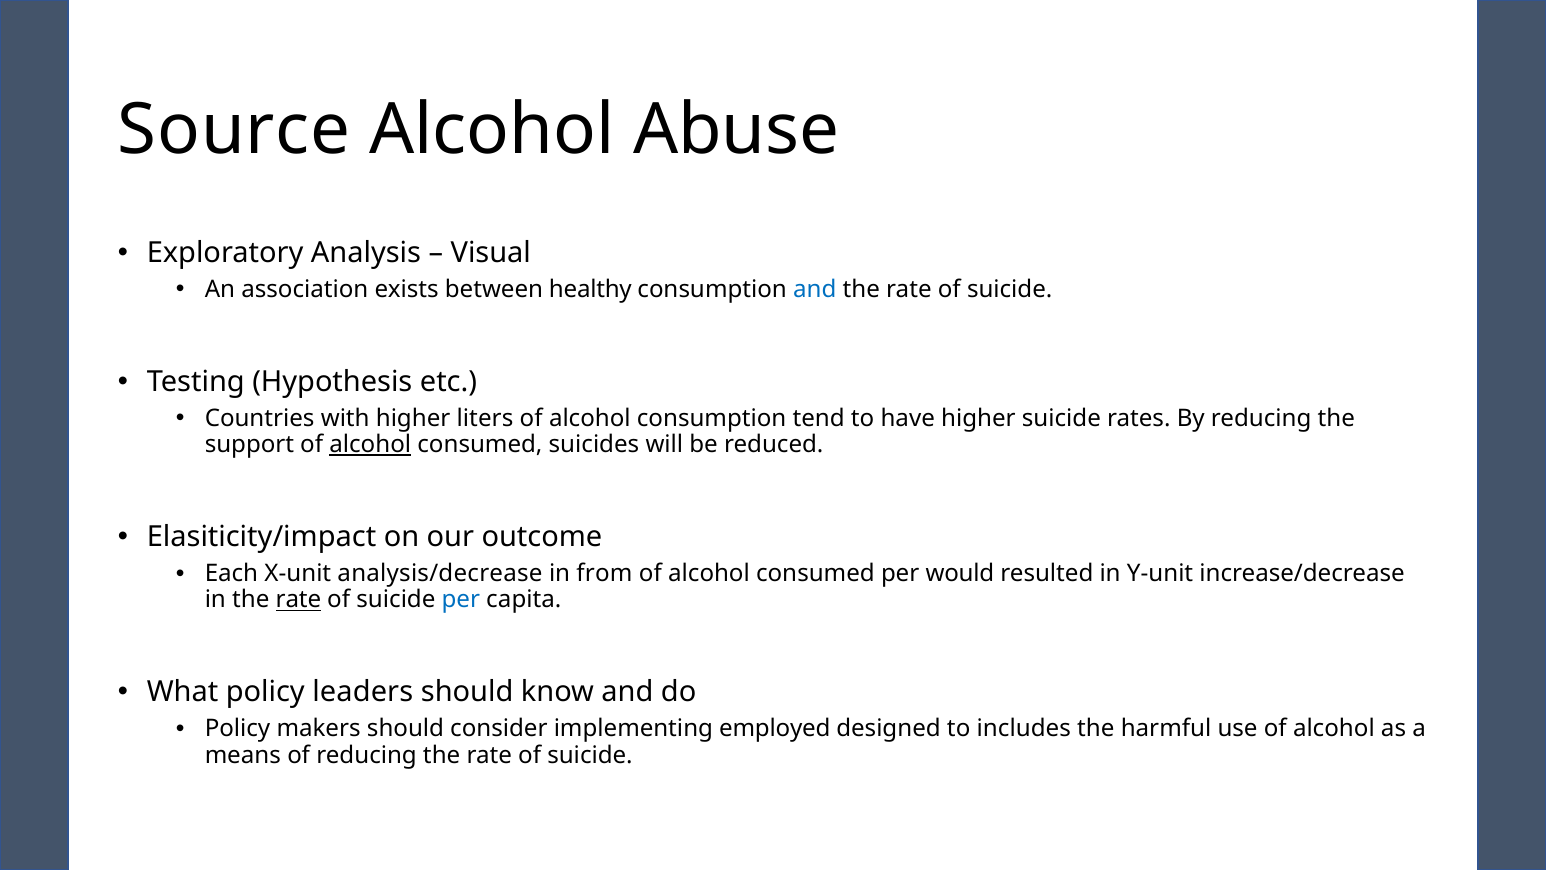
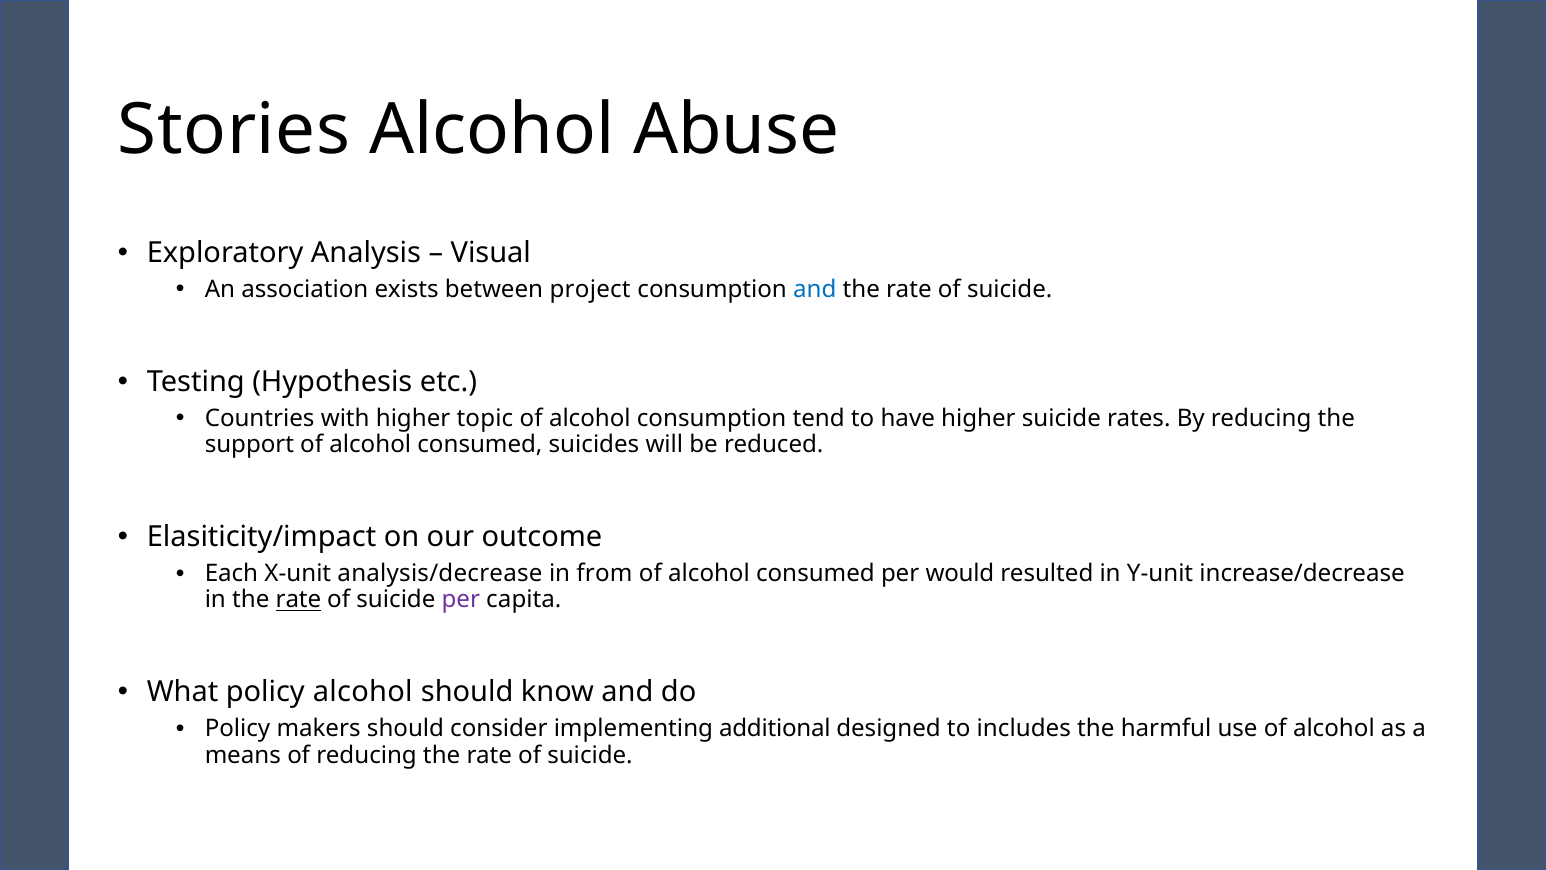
Source: Source -> Stories (234, 130)
healthy: healthy -> project (590, 290)
liters: liters -> topic (485, 418)
alcohol underline: present -> none (370, 445)
per colour: blue -> purple (461, 600)
policy leaders: leaders -> alcohol (363, 692)
employed: employed -> additional (775, 729)
